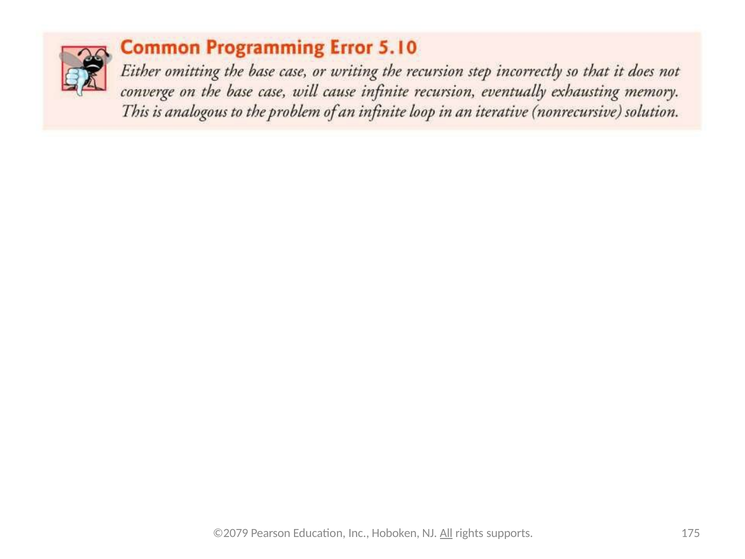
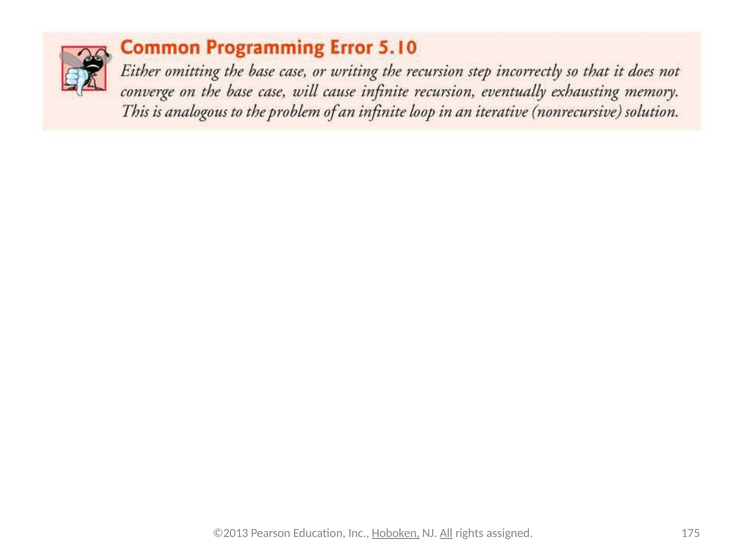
©2079: ©2079 -> ©2013 (231, 533)
Hoboken underline: none -> present (396, 533)
supports: supports -> assigned (510, 533)
